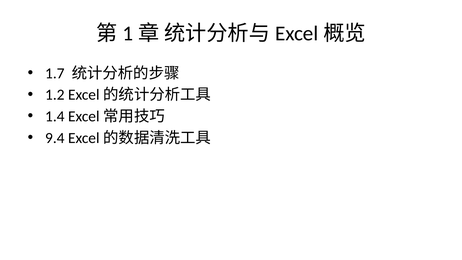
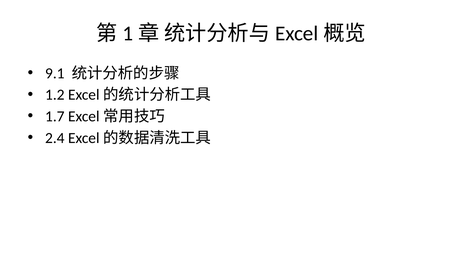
1.7: 1.7 -> 9.1 (55, 73)
1.4: 1.4 -> 1.7 (55, 116)
9.4: 9.4 -> 2.4 (55, 138)
